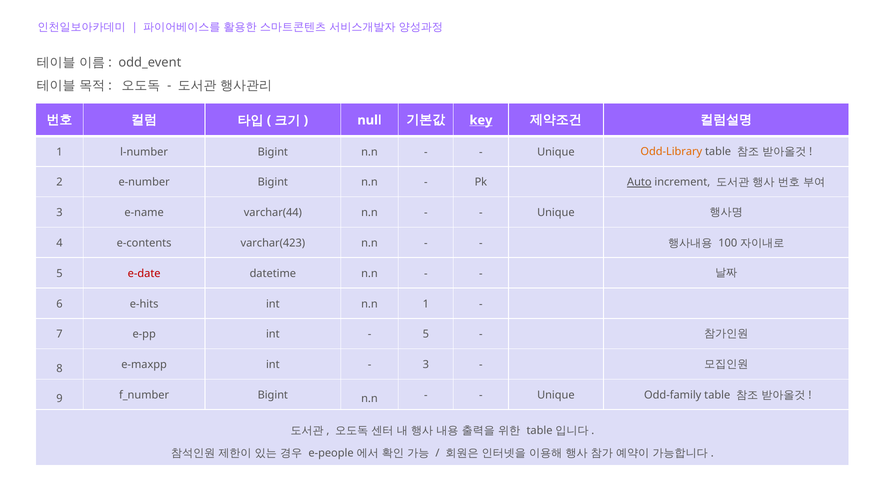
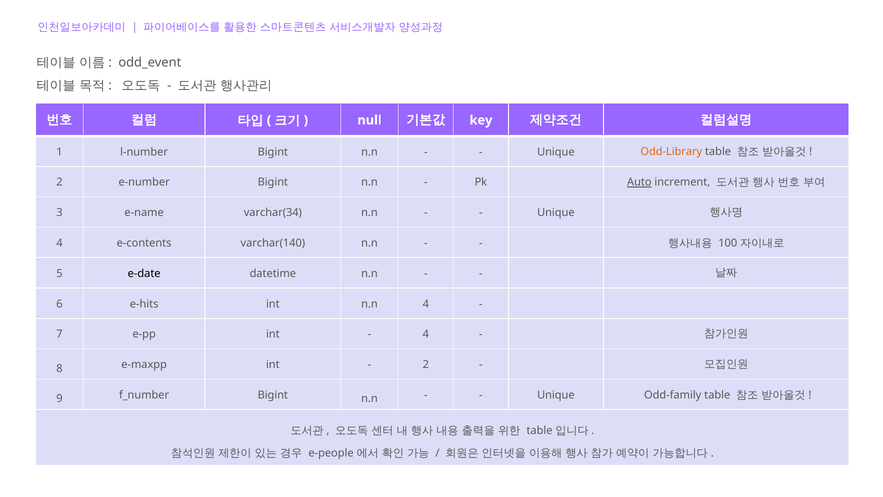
key underline: present -> none (481, 120)
varchar(44: varchar(44 -> varchar(34 (273, 213)
varchar(423: varchar(423 -> varchar(140 (273, 243)
e-date colour: red -> black (144, 273)
n.n 1: 1 -> 4 (426, 304)
5: 5 -> 4 (426, 334)
3: 3 -> 2 (426, 364)
